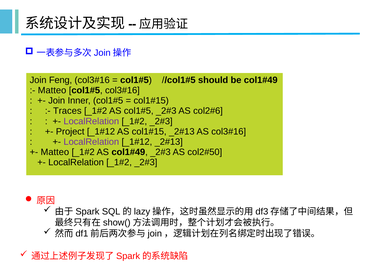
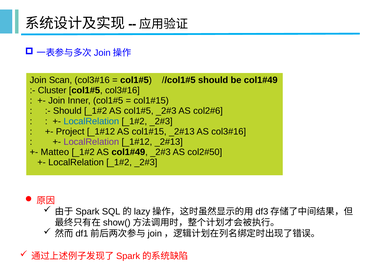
Feng: Feng -> Scan (61, 80)
Matteo: Matteo -> Cluster (52, 90)
Traces: Traces -> Should (67, 111)
LocalRelation colour: purple -> blue (91, 121)
